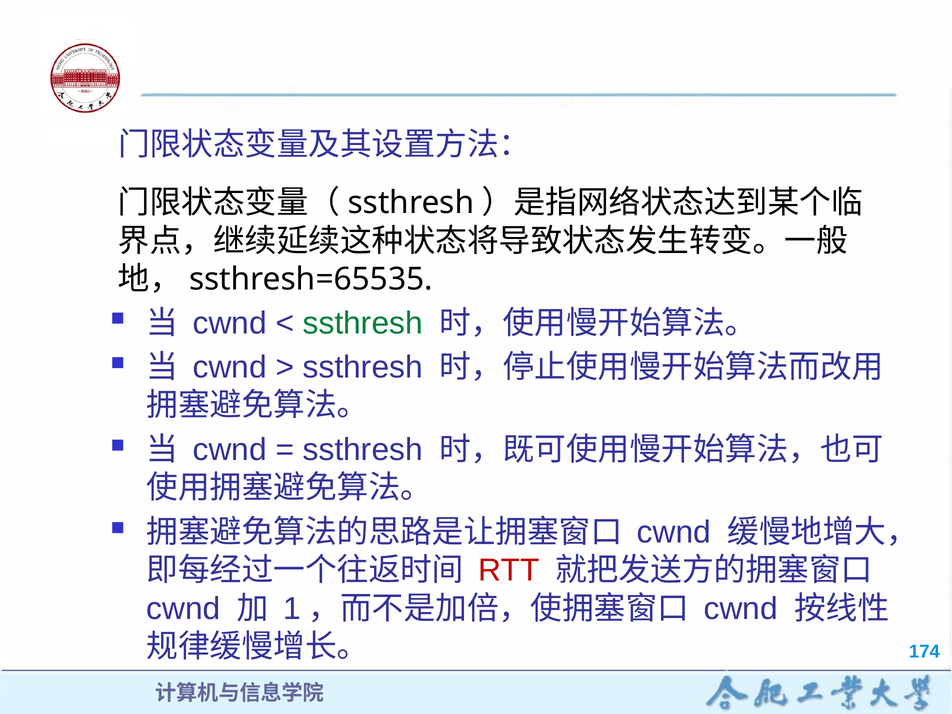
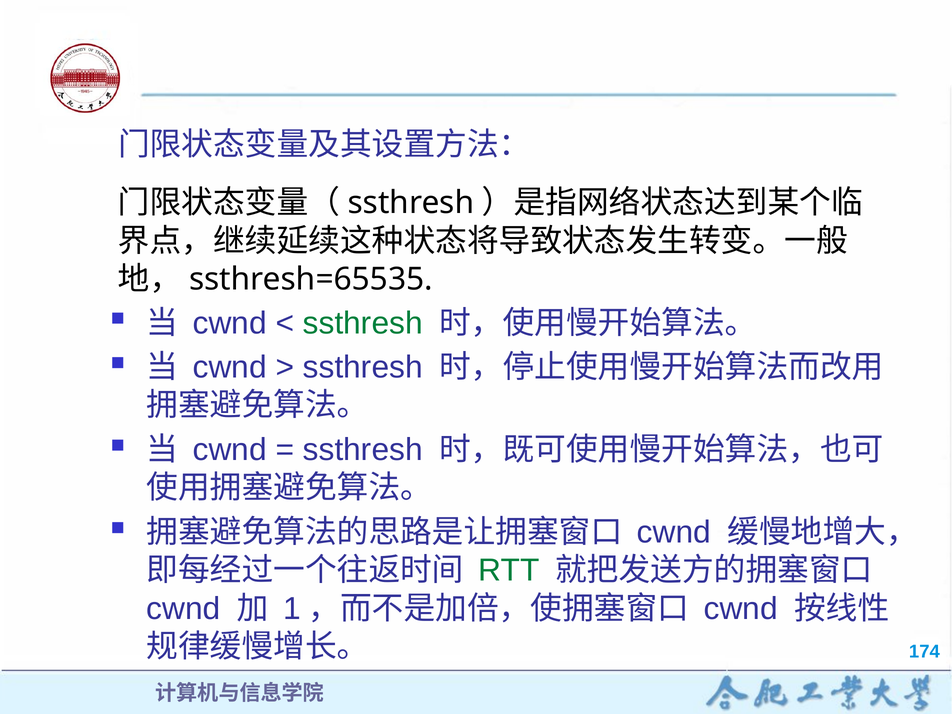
RTT colour: red -> green (509, 571)
